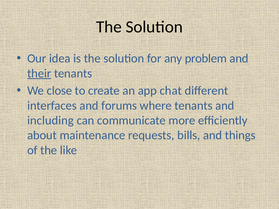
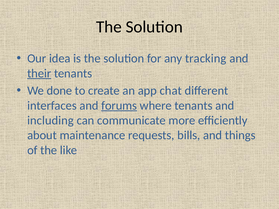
problem: problem -> tracking (206, 59)
close: close -> done (59, 91)
forums underline: none -> present (119, 106)
